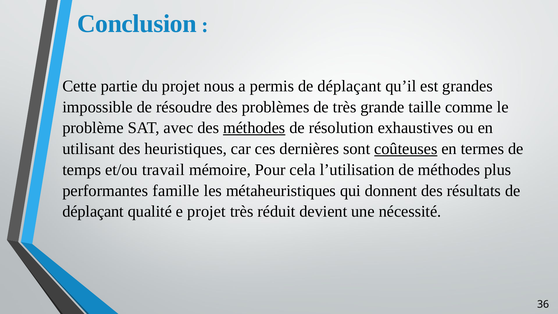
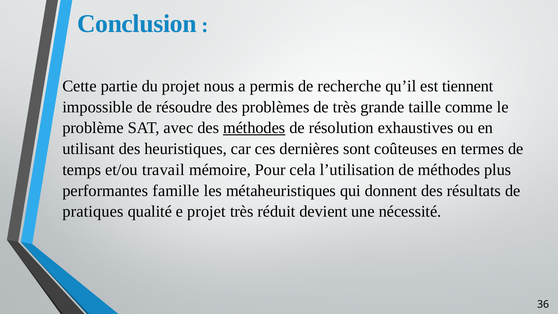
permis de déplaçant: déplaçant -> recherche (349, 86)
grandes: grandes -> tiennent (468, 86)
coûteuses underline: present -> none (406, 149)
déplaçant: déplaçant -> pratiques (93, 212)
